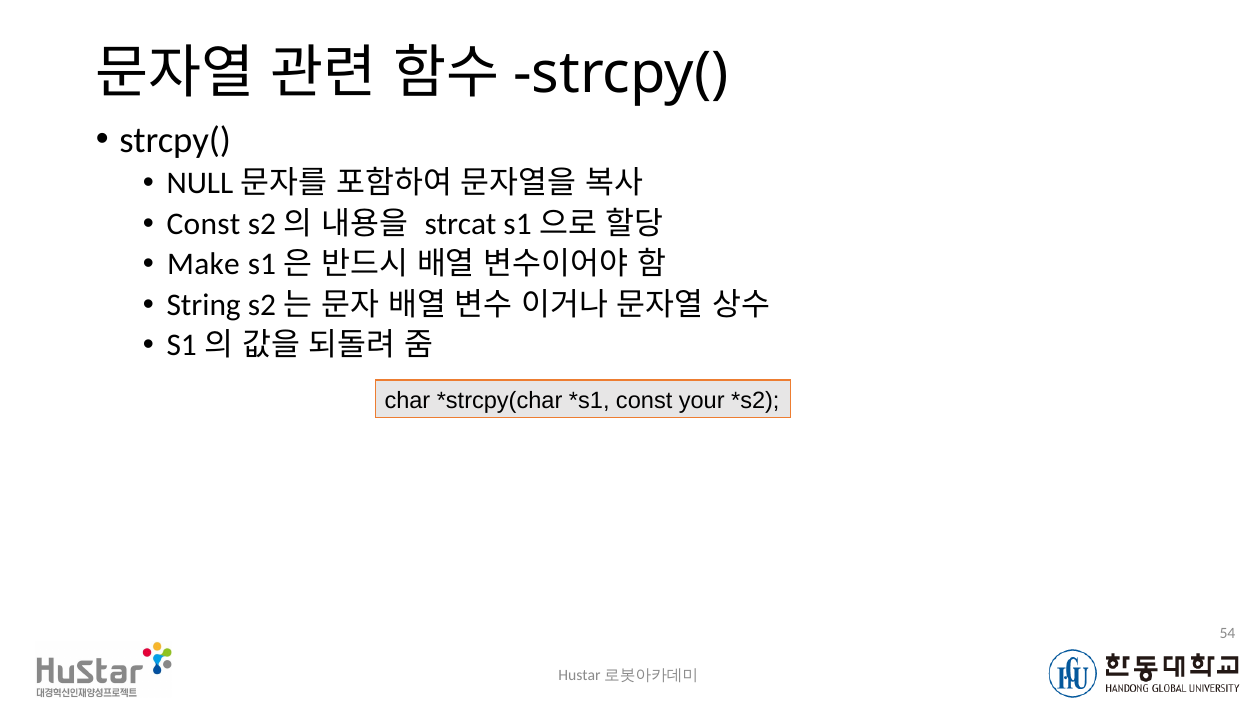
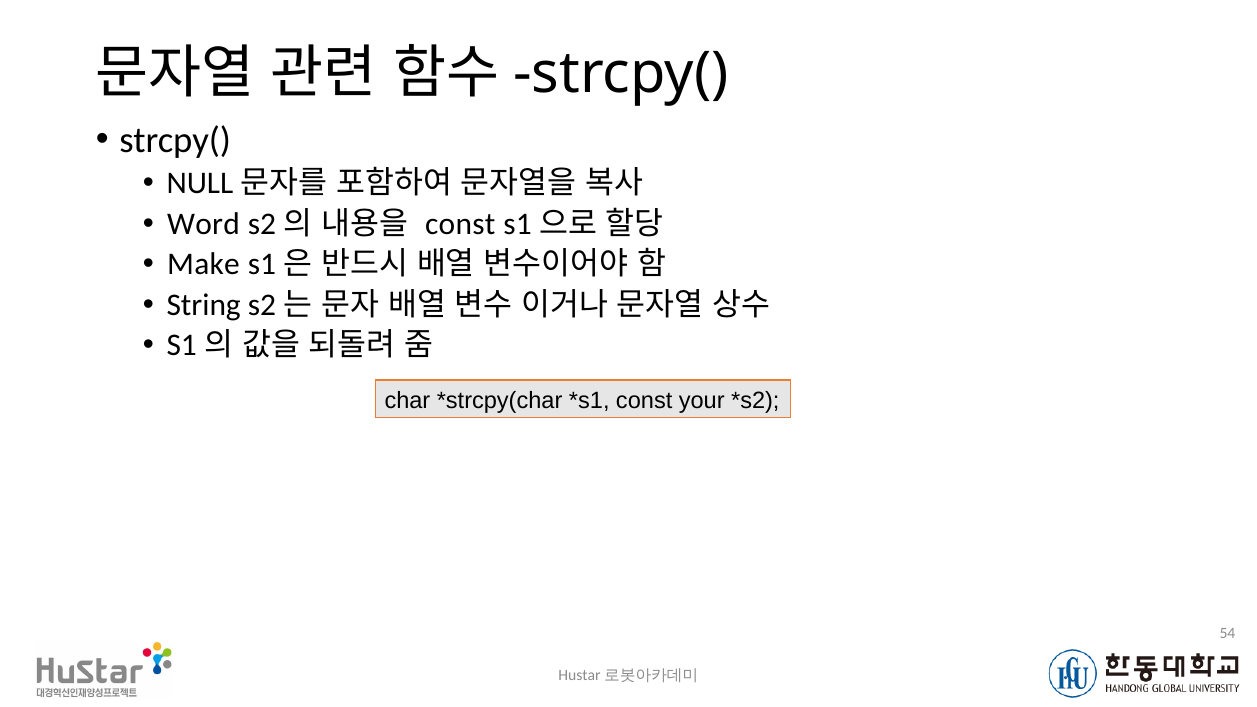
Const: Const -> Word (203, 224)
strcat: strcat -> const (460, 224)
